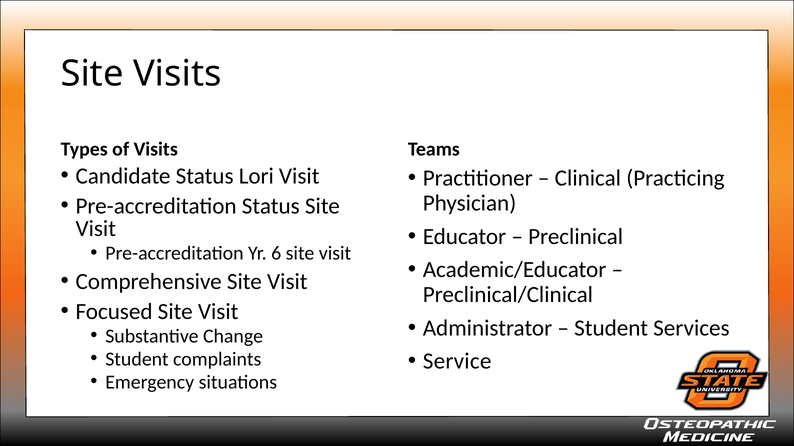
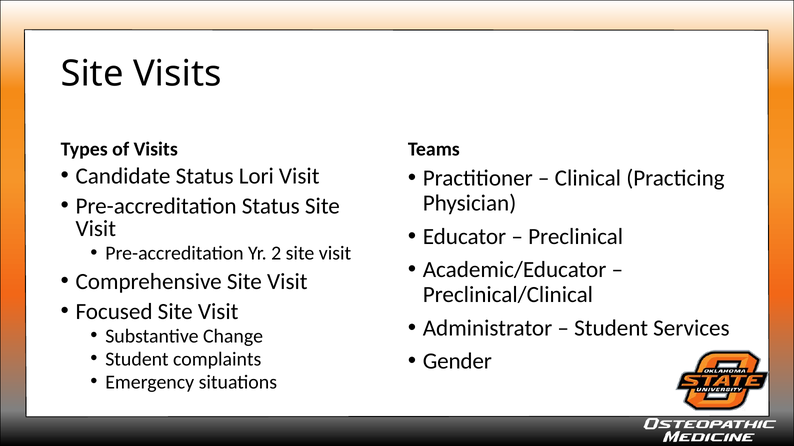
6: 6 -> 2 (276, 254)
Service: Service -> Gender (457, 362)
